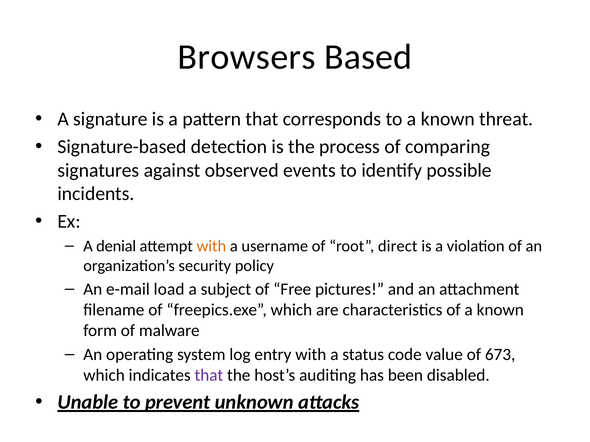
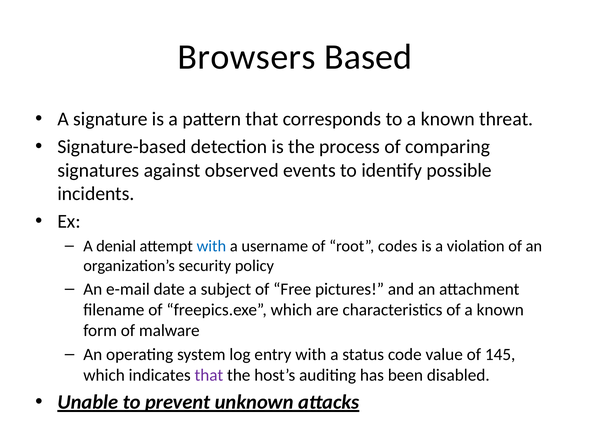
with colour: orange -> blue (211, 246)
direct: direct -> codes (398, 246)
load: load -> date (169, 290)
673: 673 -> 145 (500, 355)
